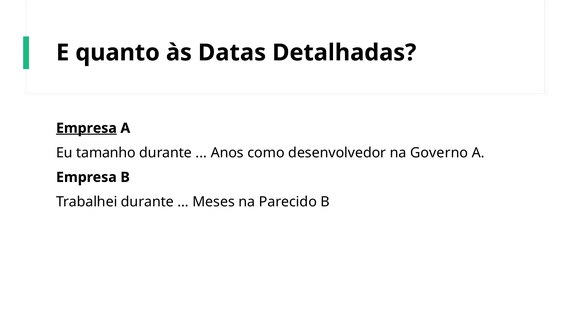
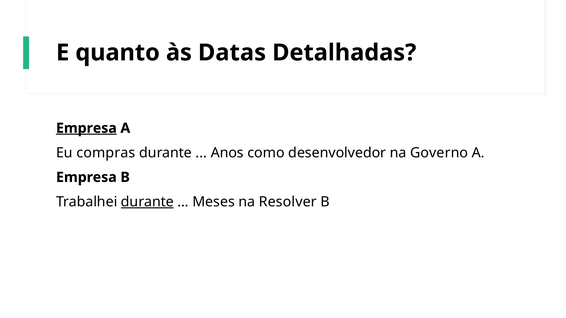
tamanho: tamanho -> compras (106, 153)
durante underline: none -> present (147, 202)
Parecido: Parecido -> Resolver (288, 202)
